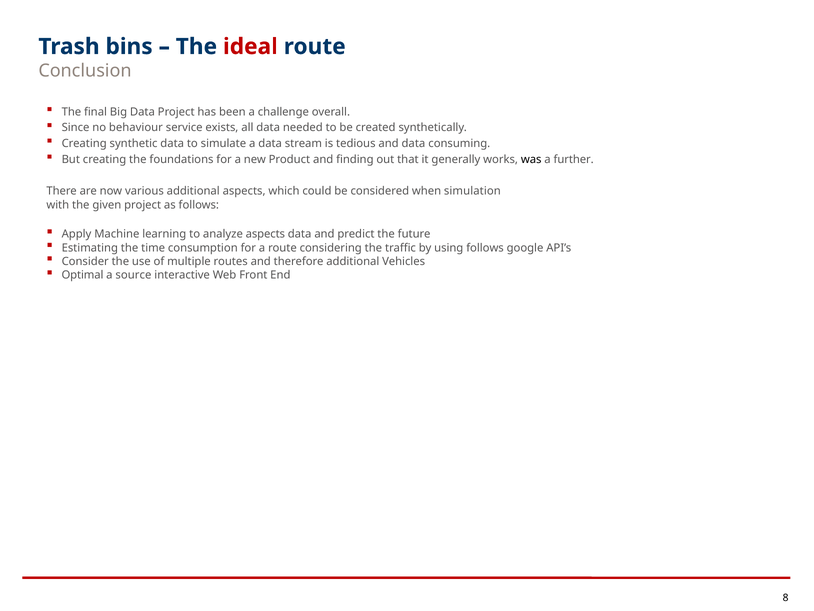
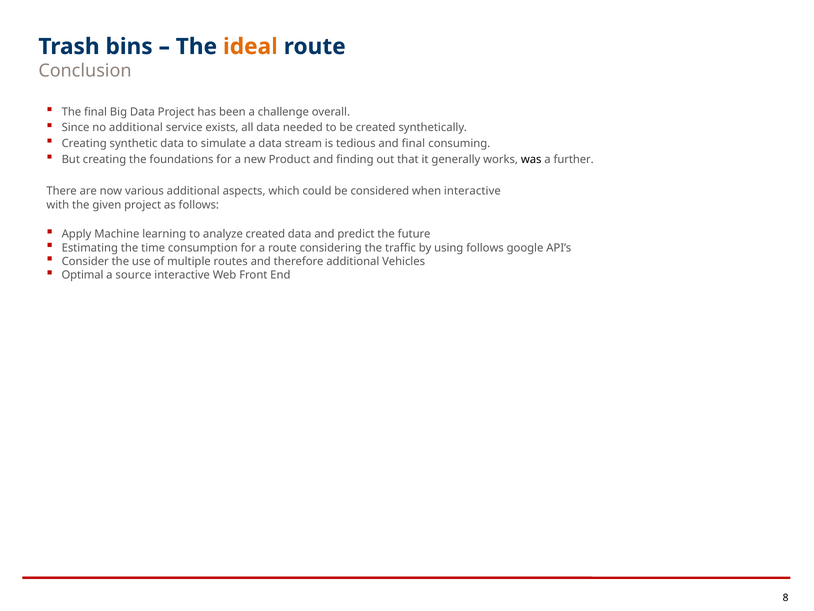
ideal colour: red -> orange (250, 47)
no behaviour: behaviour -> additional (136, 128)
and data: data -> final (413, 143)
when simulation: simulation -> interactive (472, 191)
analyze aspects: aspects -> created (265, 234)
